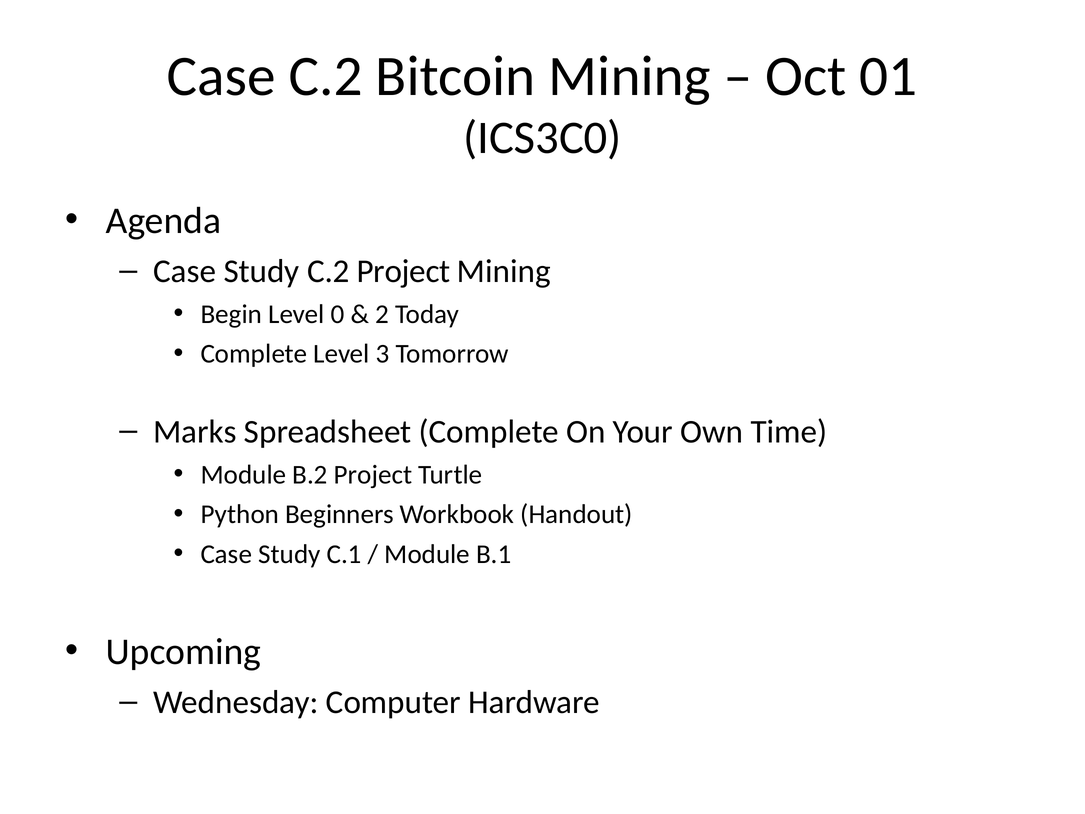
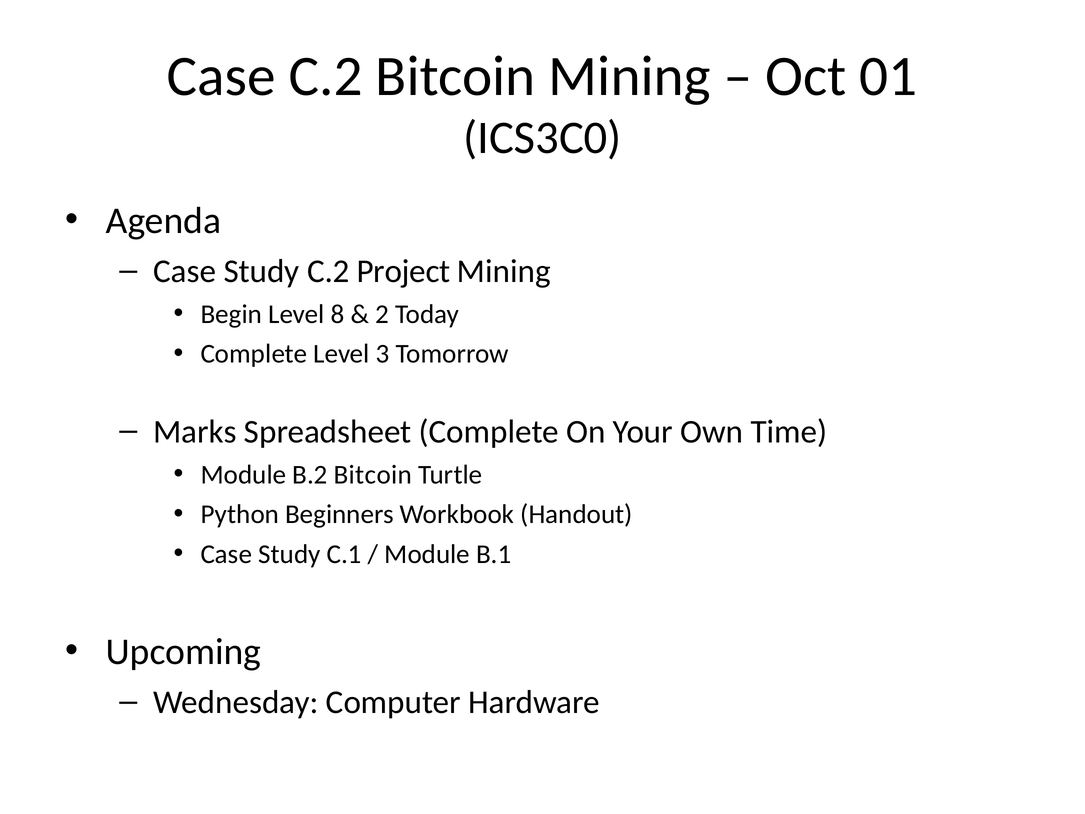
0: 0 -> 8 (338, 314)
B.2 Project: Project -> Bitcoin (373, 474)
